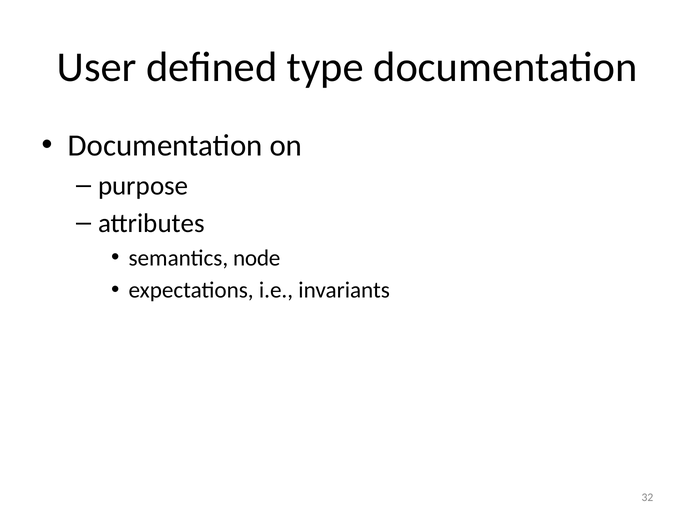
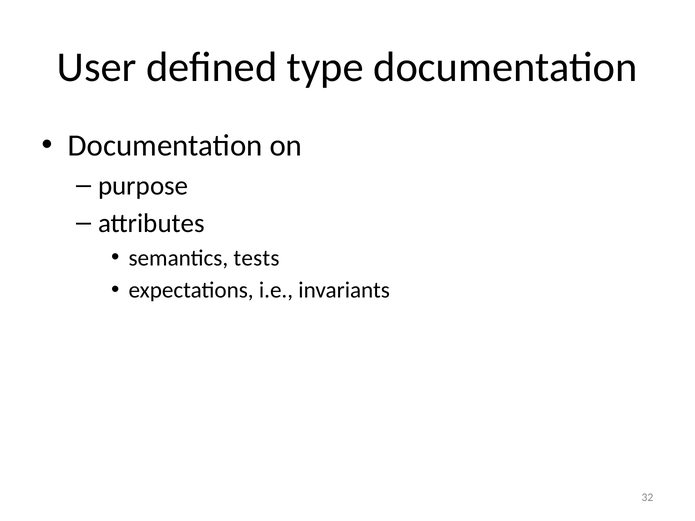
node: node -> tests (256, 258)
